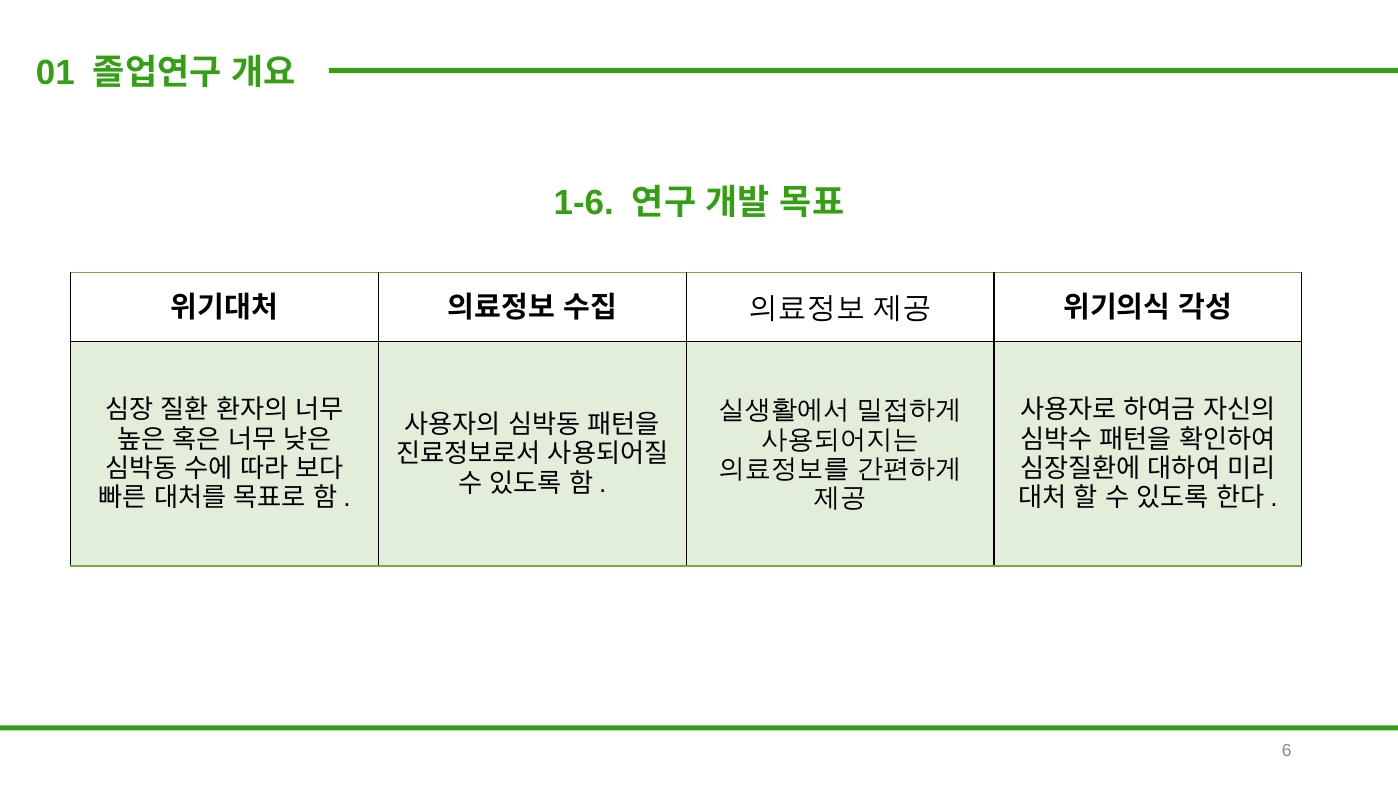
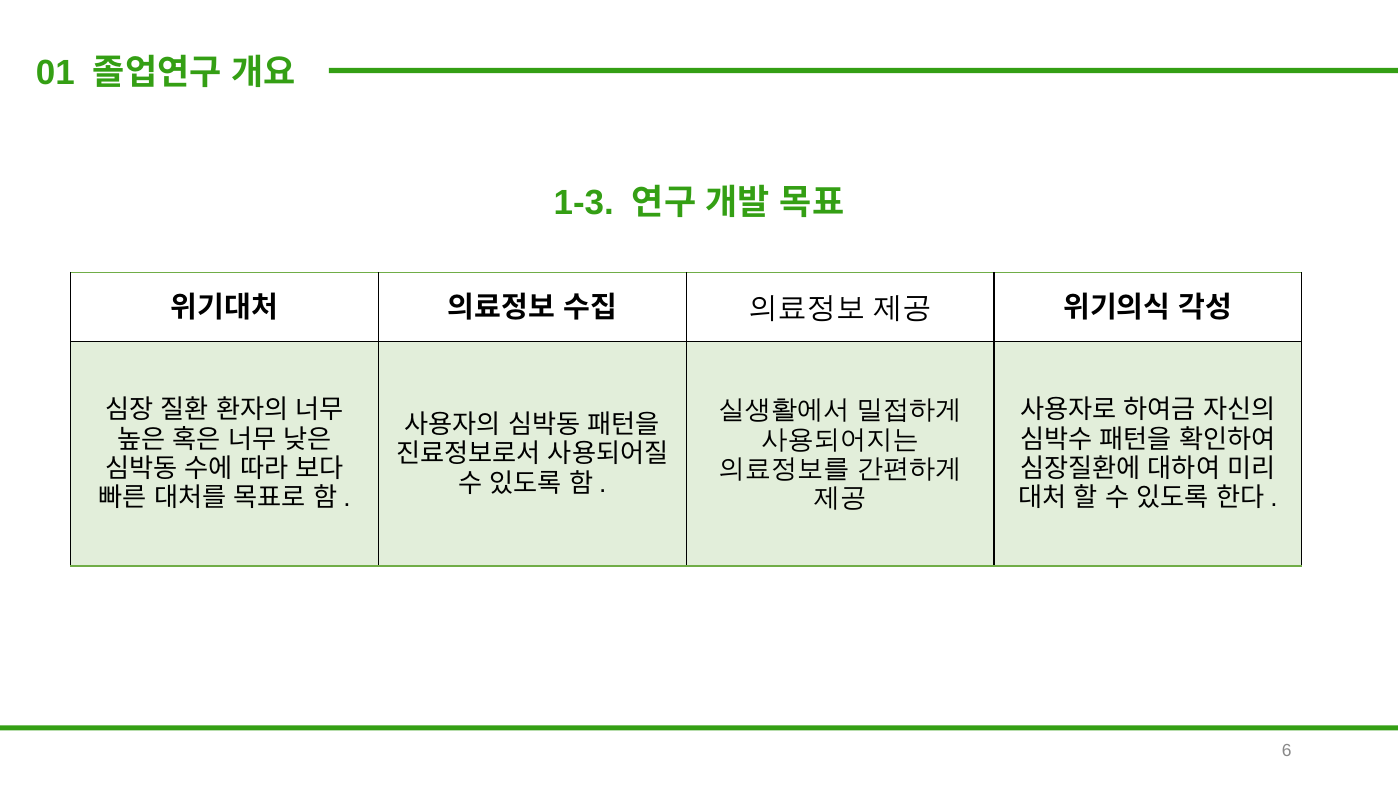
1-6: 1-6 -> 1-3 (584, 203)
